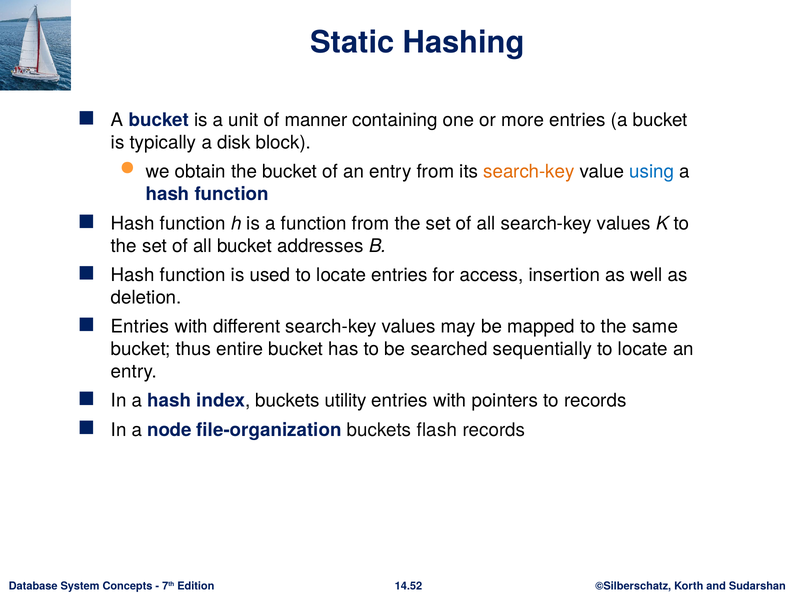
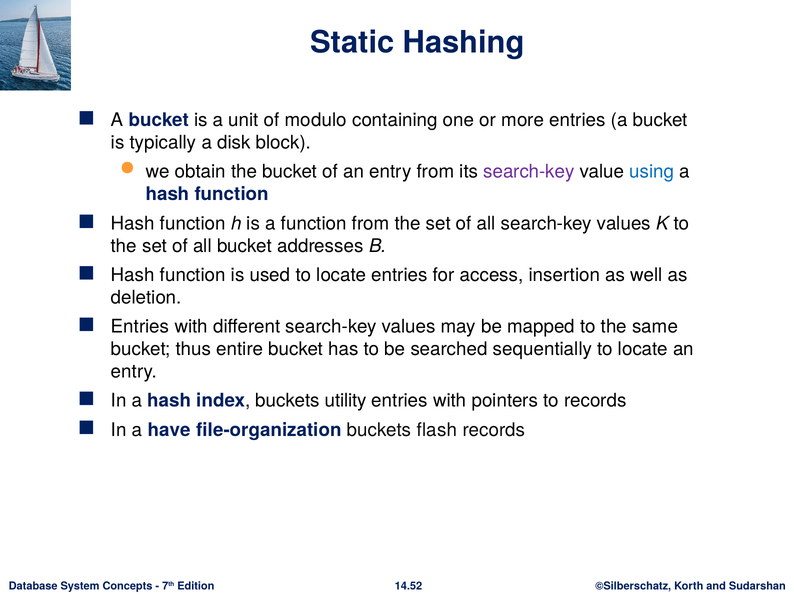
manner: manner -> modulo (316, 120)
search-key colour: orange -> purple (529, 172)
node: node -> have (169, 429)
